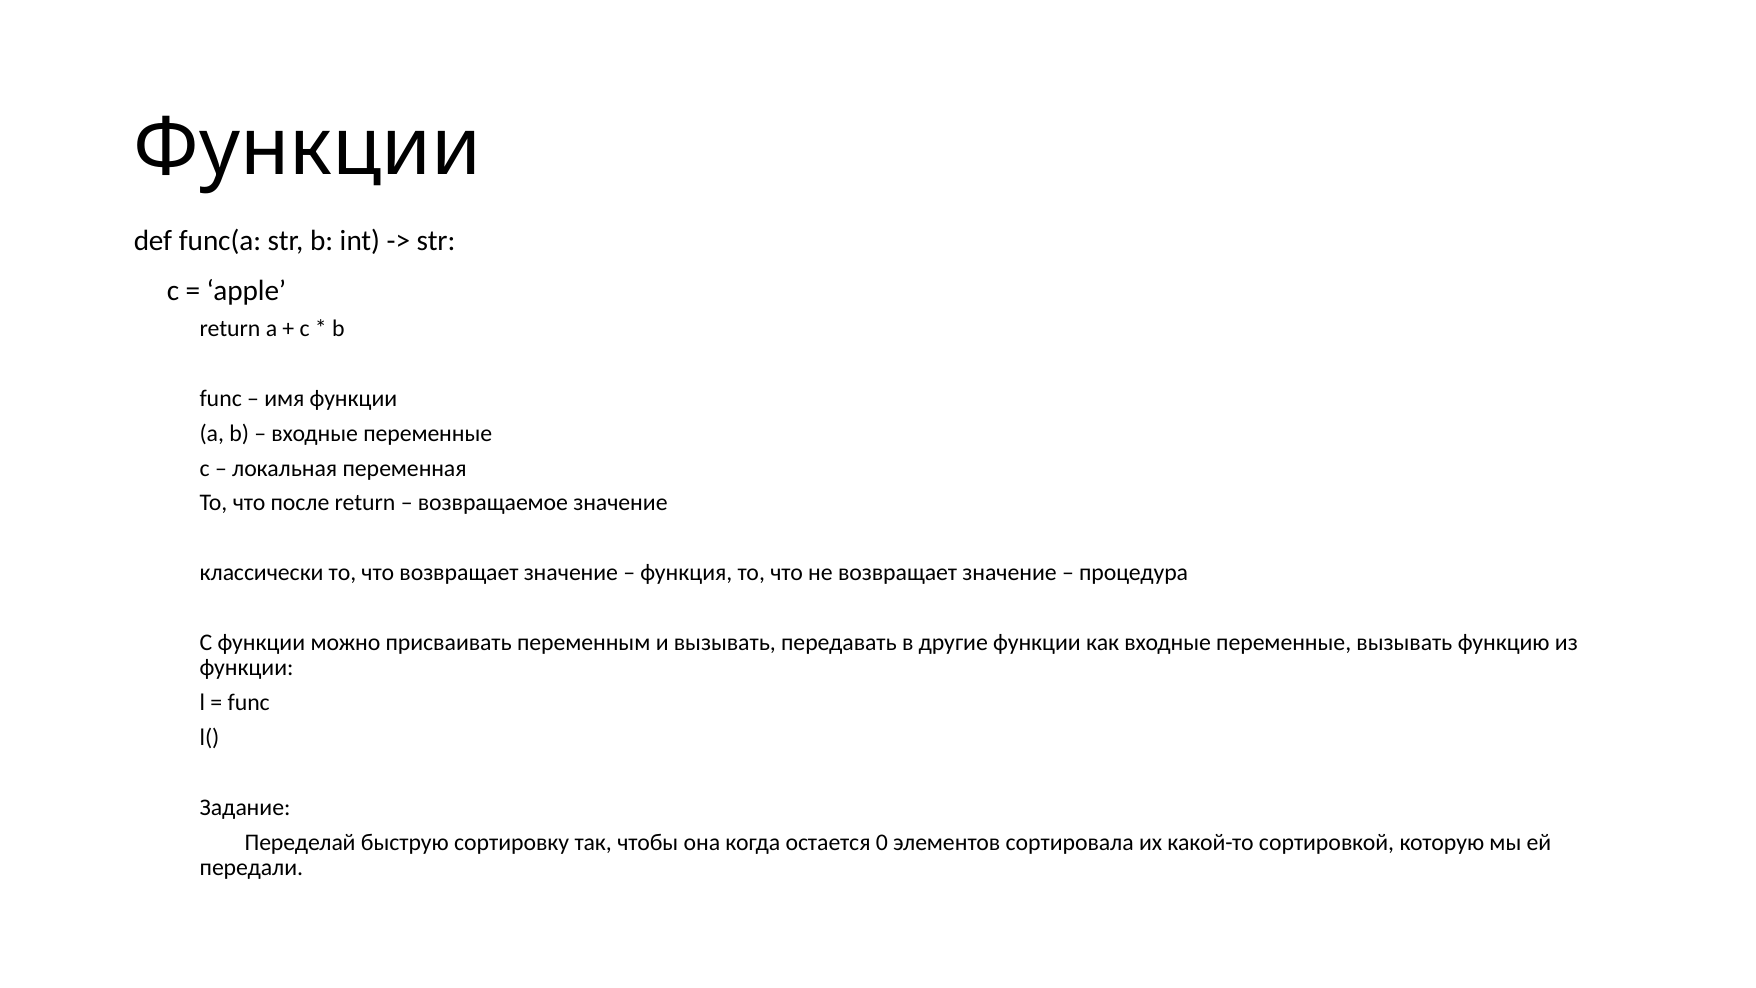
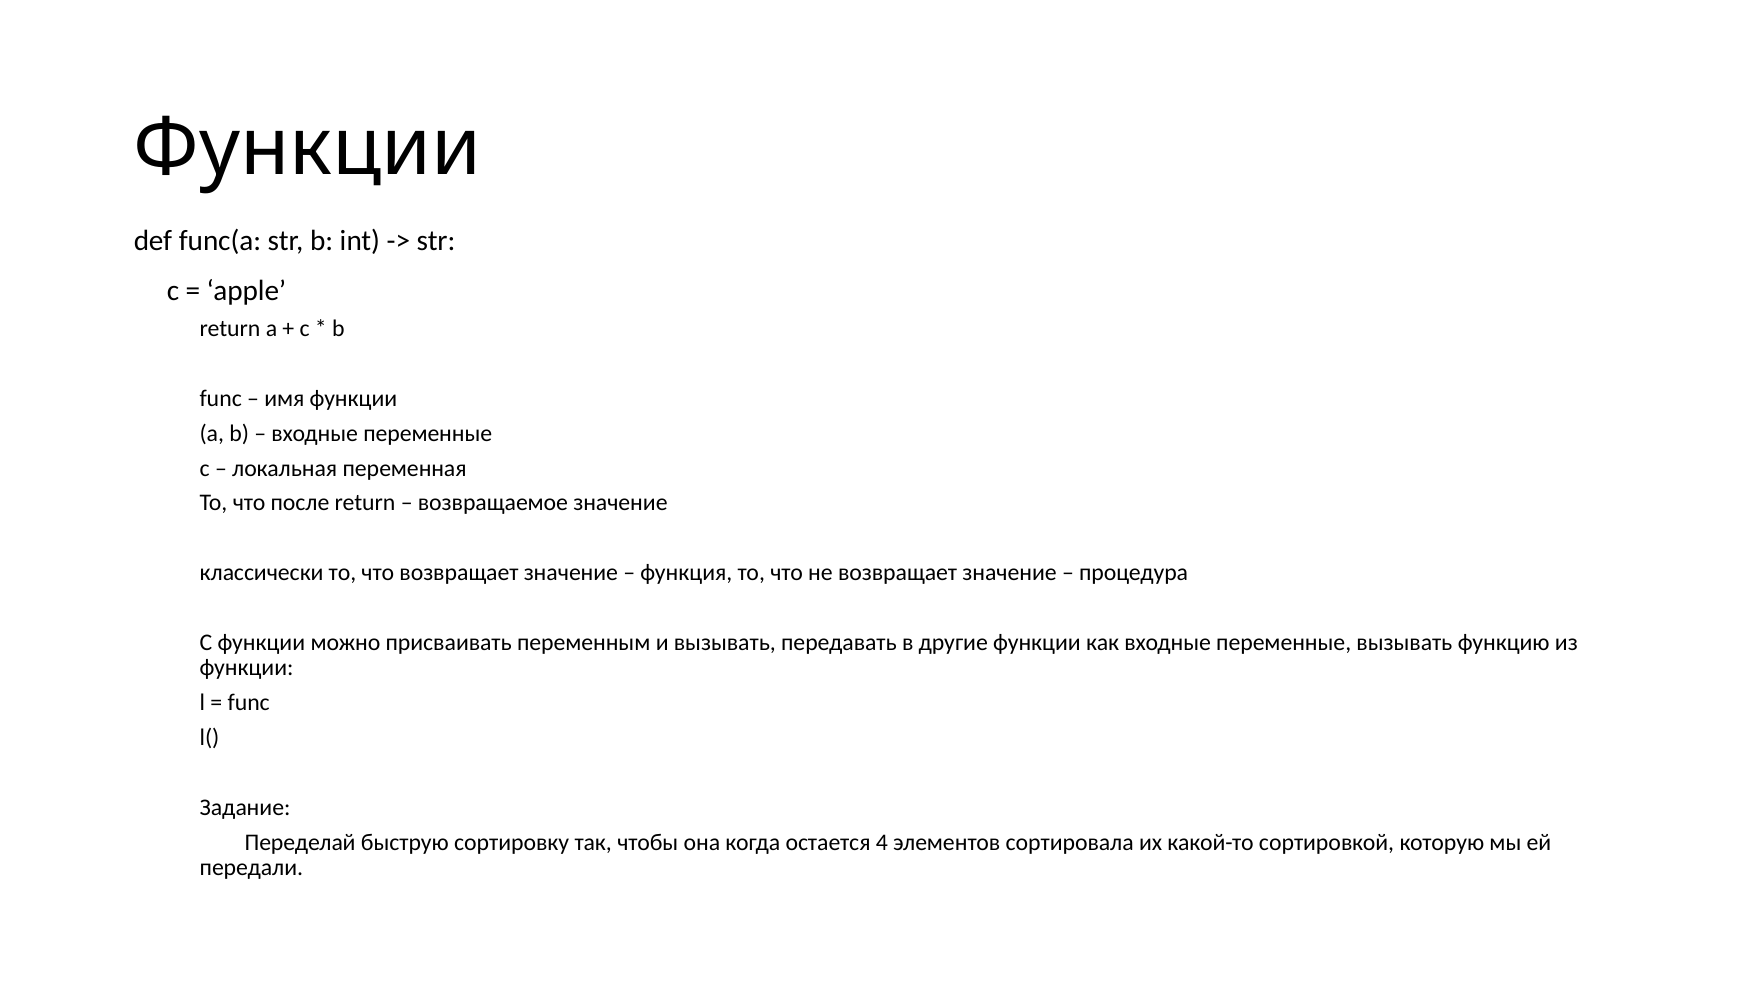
0: 0 -> 4 (882, 842)
